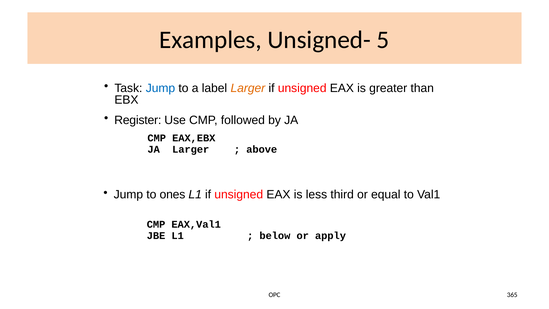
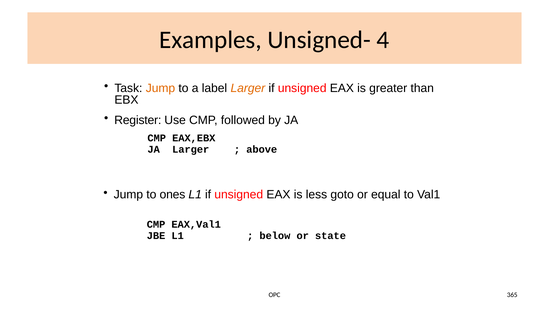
5: 5 -> 4 (383, 40)
Jump colour: blue -> orange (160, 88)
third: third -> goto (342, 195)
apply: apply -> state (330, 236)
